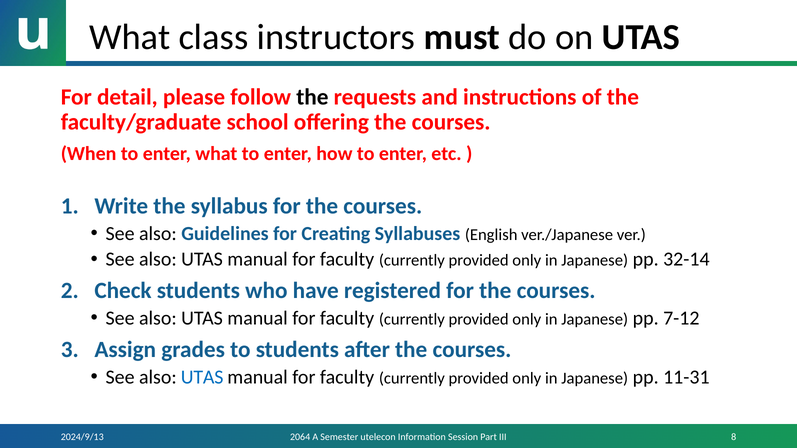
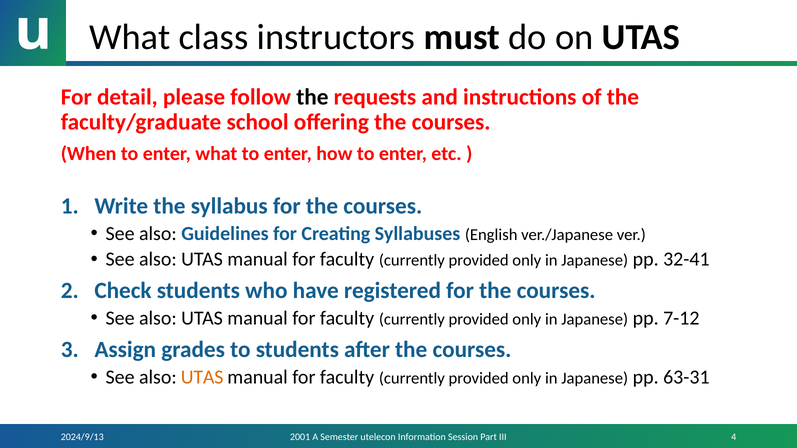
32-14: 32-14 -> 32-41 (686, 259)
UTAS colour: blue -> orange (202, 377)
11-31: 11-31 -> 63-31 (686, 377)
2064: 2064 -> 2001 (300, 437)
8: 8 -> 4 (734, 437)
